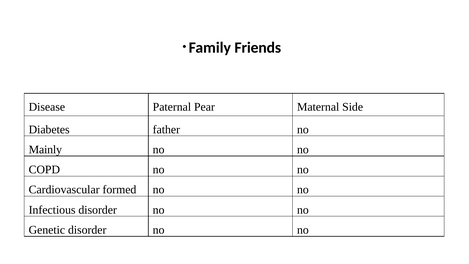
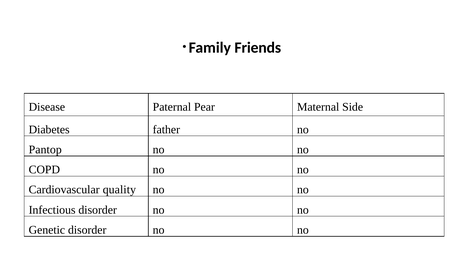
Mainly: Mainly -> Pantop (45, 149)
formed: formed -> quality (119, 190)
